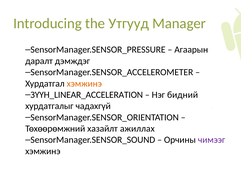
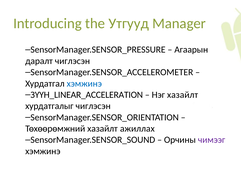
даралт дэмждэг: дэмждэг -> чиглэсэн (72, 61)
хэмжинэ colour: orange -> blue (84, 83)
Нэг бидний: бидний -> хазайлт (183, 95)
хурдатгалыг чадахгүй: чадахгүй -> чиглэсэн (93, 106)
